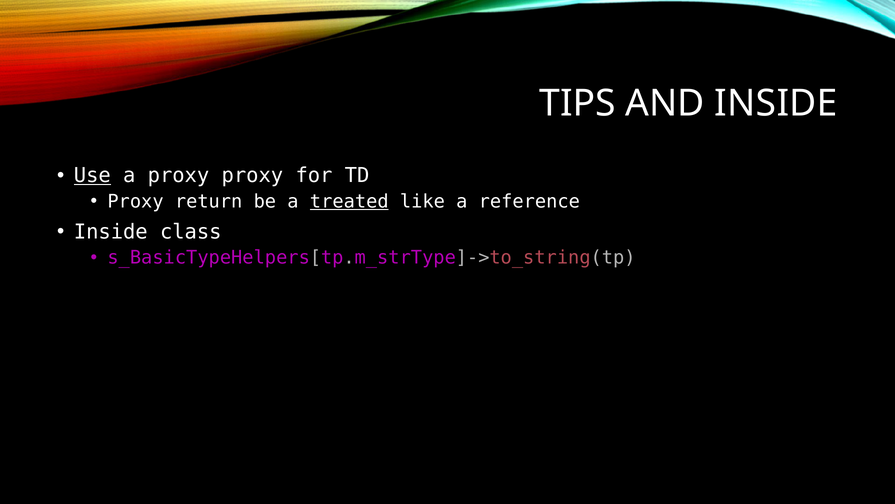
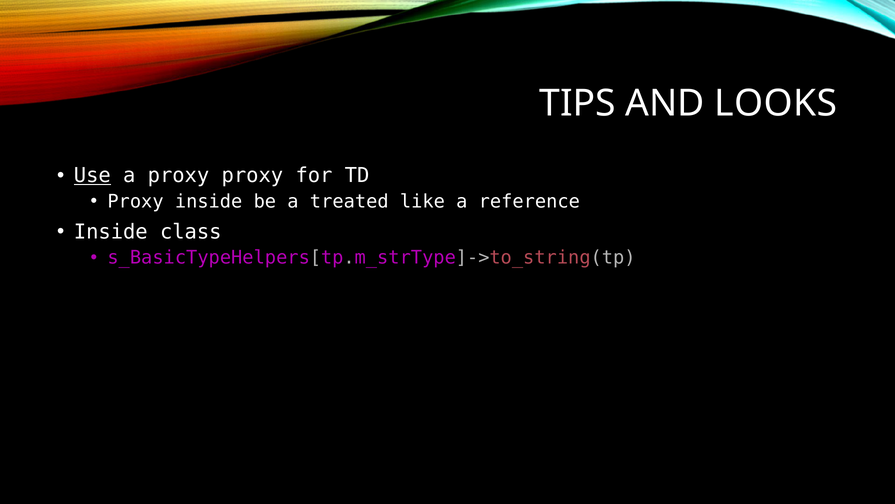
AND INSIDE: INSIDE -> LOOKS (776, 103)
Proxy return: return -> inside (209, 201)
treated underline: present -> none (349, 201)
